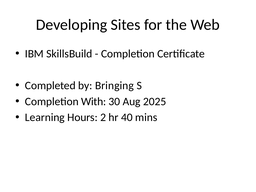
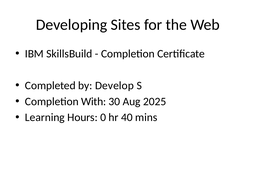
Bringing: Bringing -> Develop (114, 86)
2: 2 -> 0 (103, 117)
